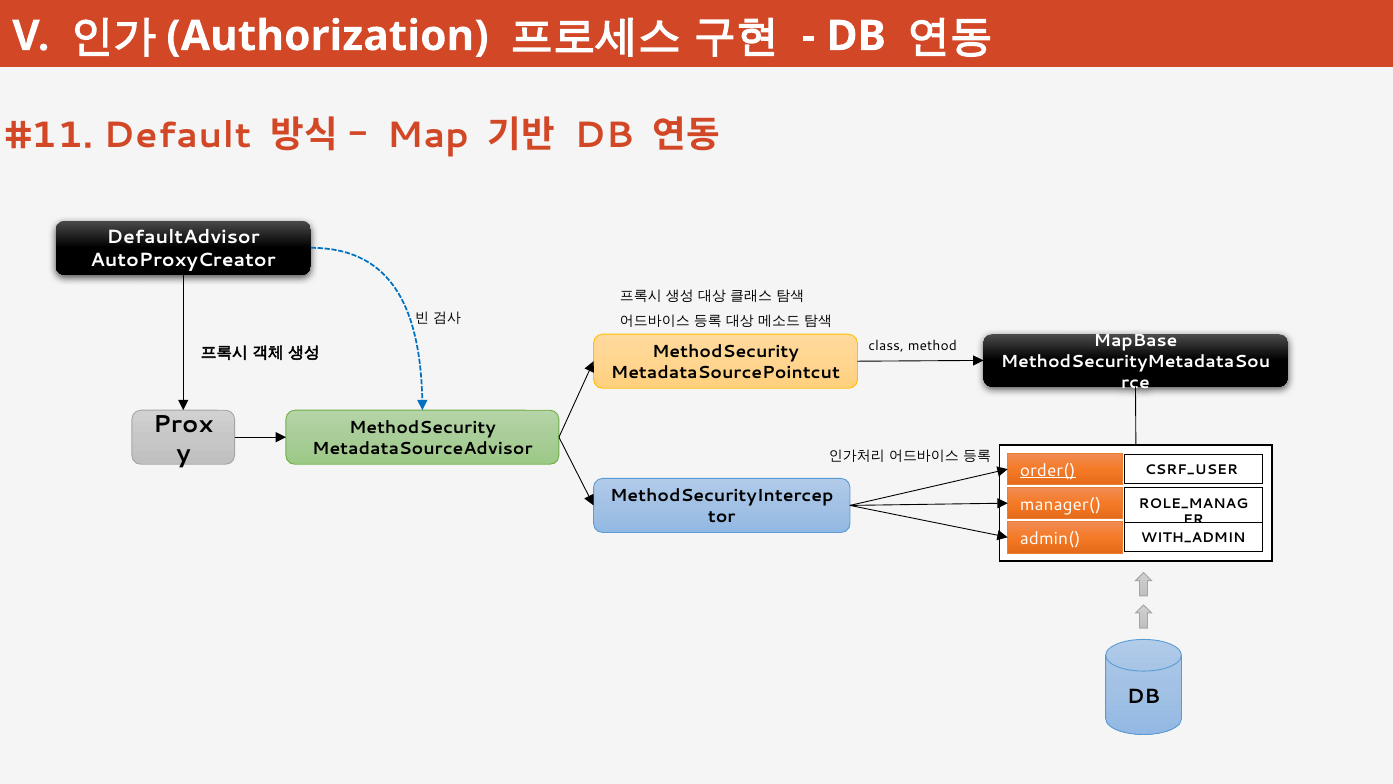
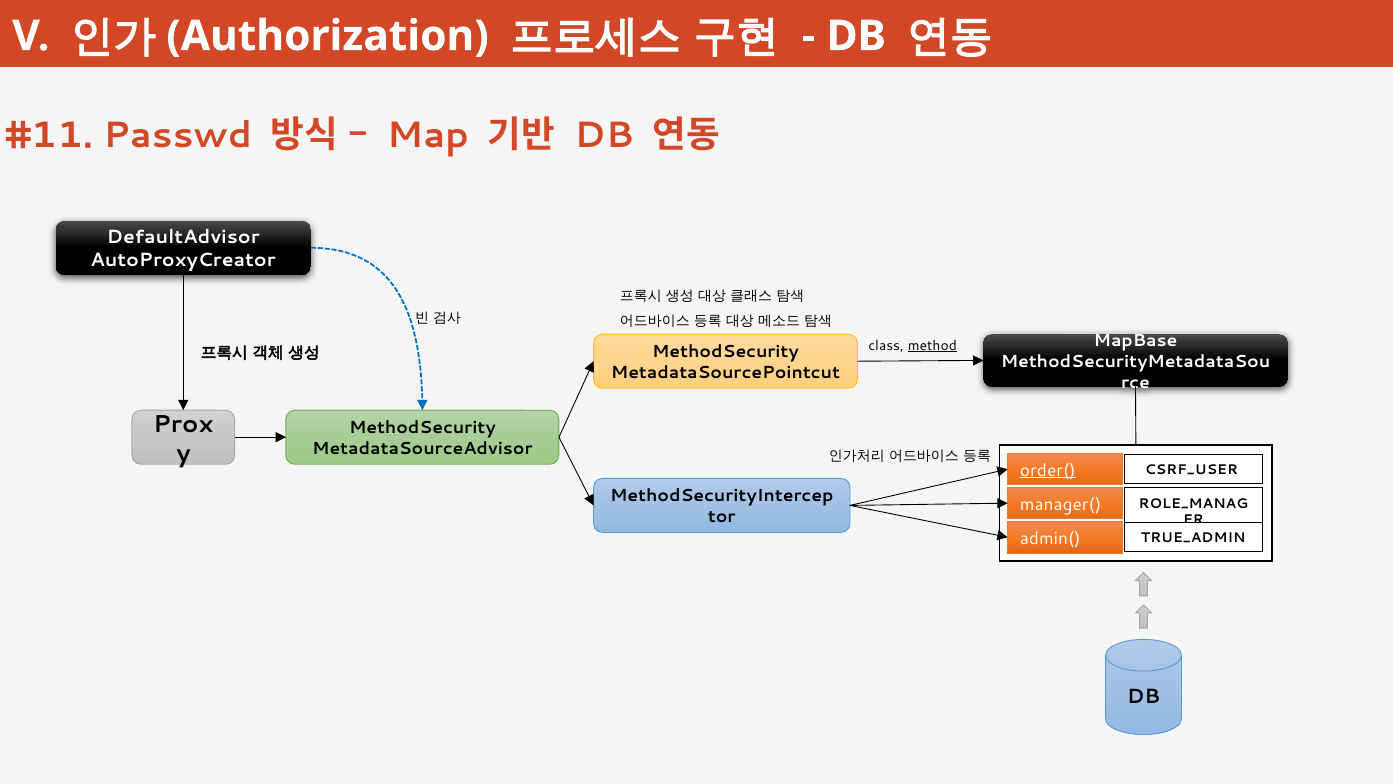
Default: Default -> Passwd (178, 135)
method underline: none -> present (932, 346)
WITH_ADMIN: WITH_ADMIN -> TRUE_ADMIN (1193, 538)
